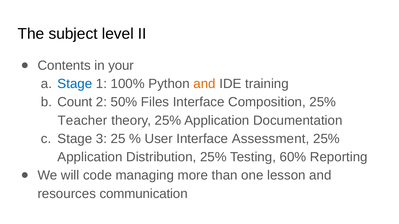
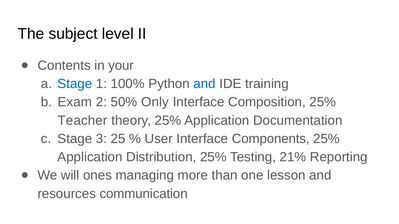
and colour: orange -> blue (205, 84)
Count: Count -> Exam (75, 102)
Files: Files -> Only (155, 102)
Assessment: Assessment -> Components (271, 139)
60%: 60% -> 21% (293, 157)
code: code -> ones (97, 176)
